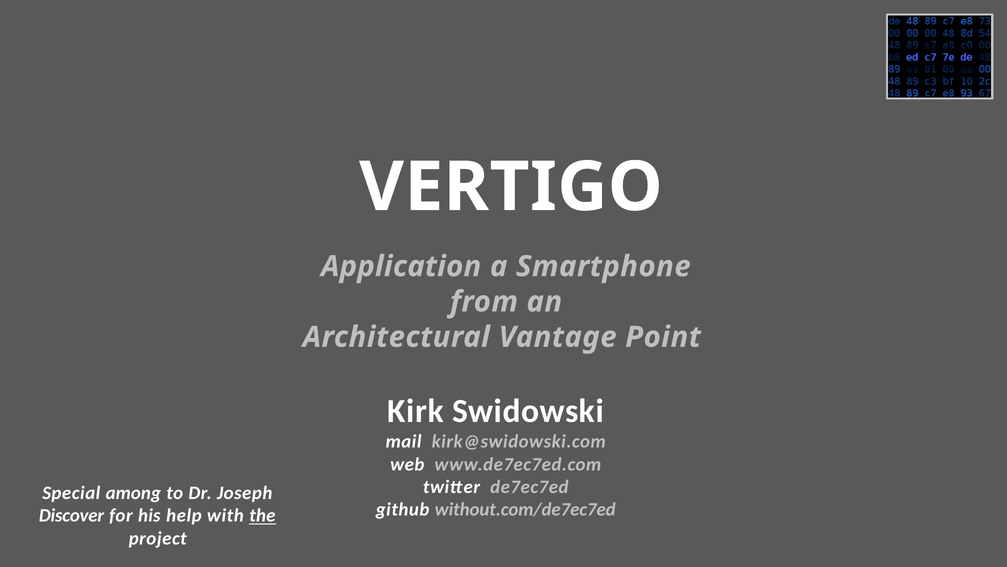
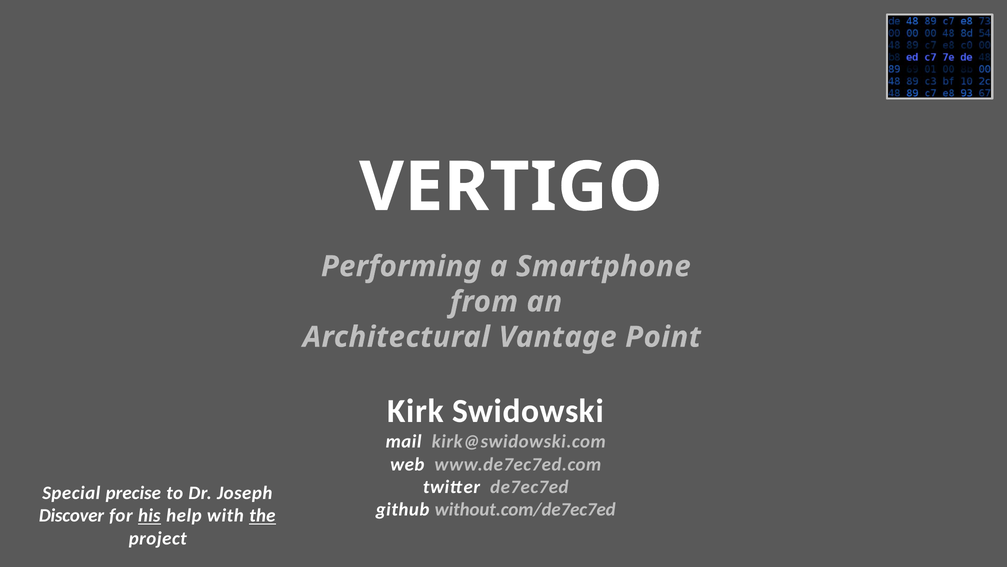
Application: Application -> Performing (401, 266)
among: among -> precise (133, 493)
his underline: none -> present (149, 515)
